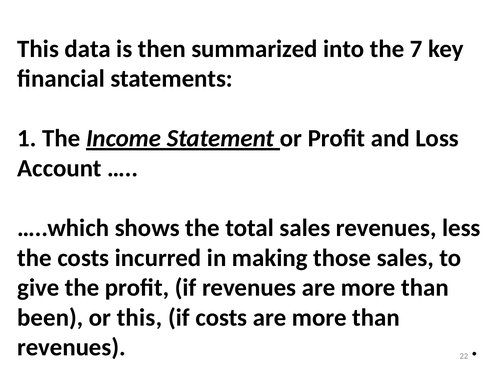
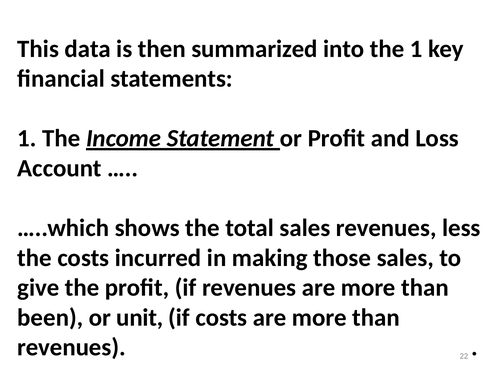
the 7: 7 -> 1 (416, 49)
or this: this -> unit (140, 318)
